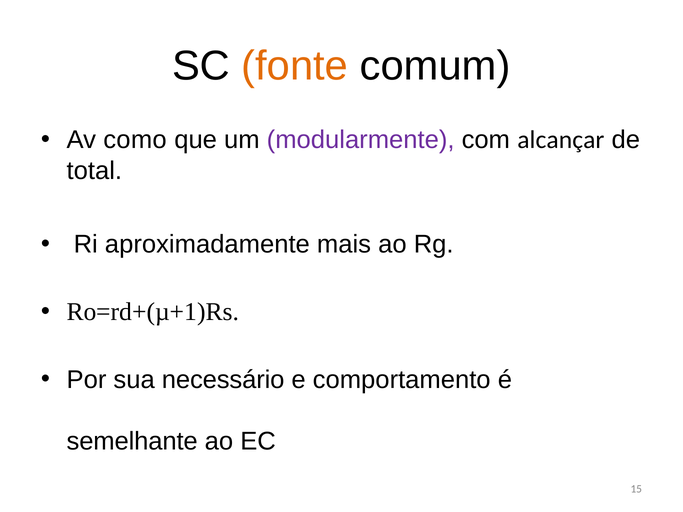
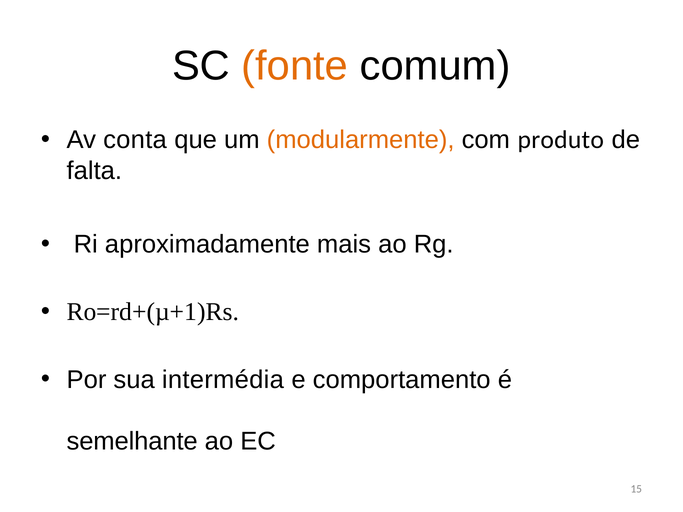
como: como -> conta (135, 140)
modularmente colour: purple -> orange (361, 140)
alcançar: alcançar -> produto (561, 140)
total: total -> falta (94, 171)
necessário: necessário -> intermédia (223, 380)
